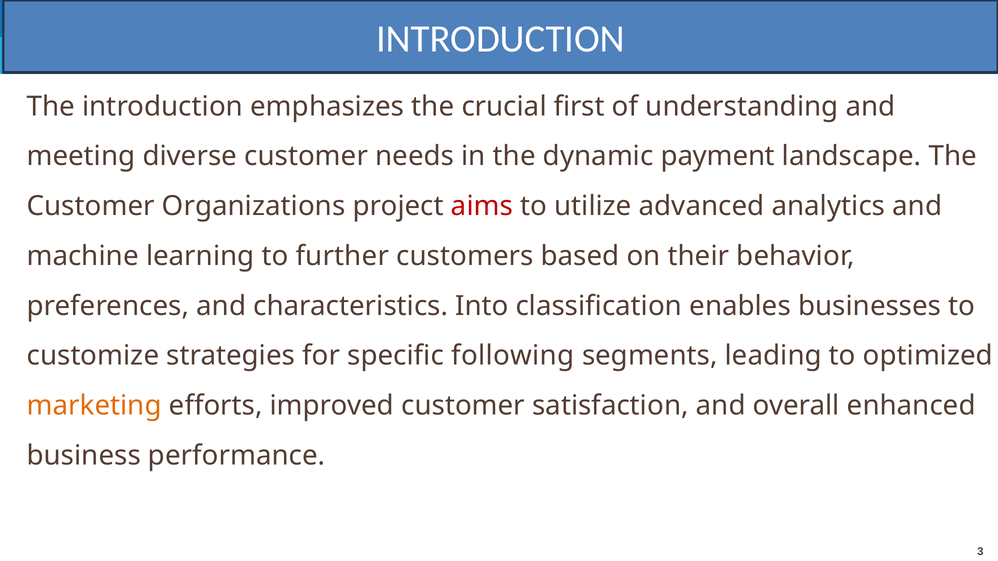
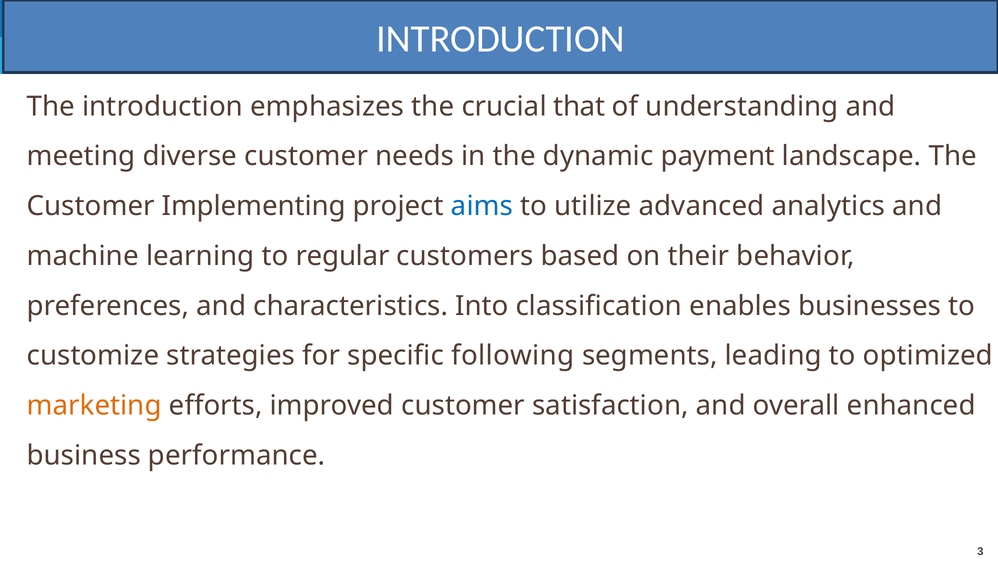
first: first -> that (579, 106)
Organizations: Organizations -> Implementing (254, 206)
aims colour: red -> blue (482, 206)
further: further -> regular (343, 256)
